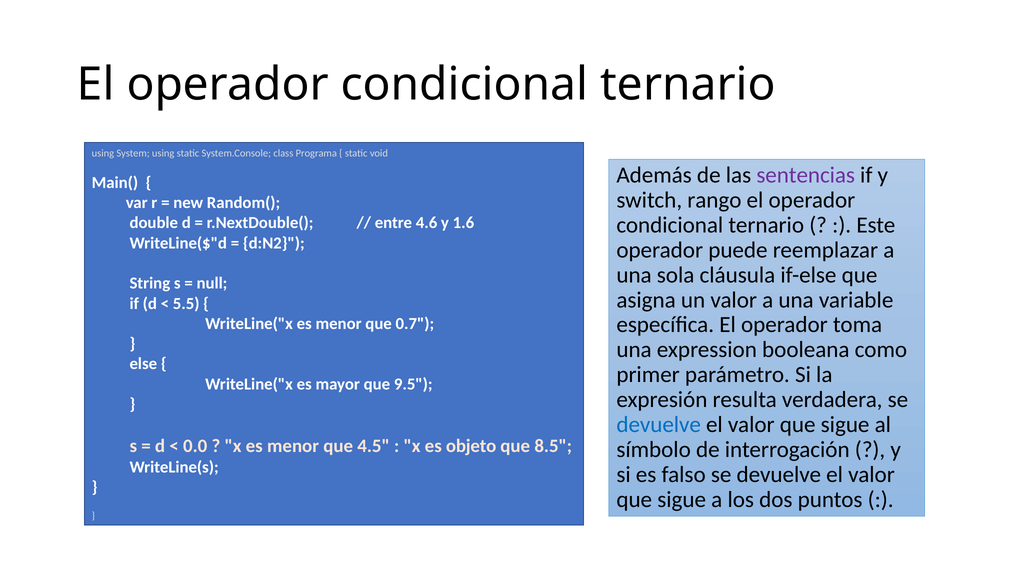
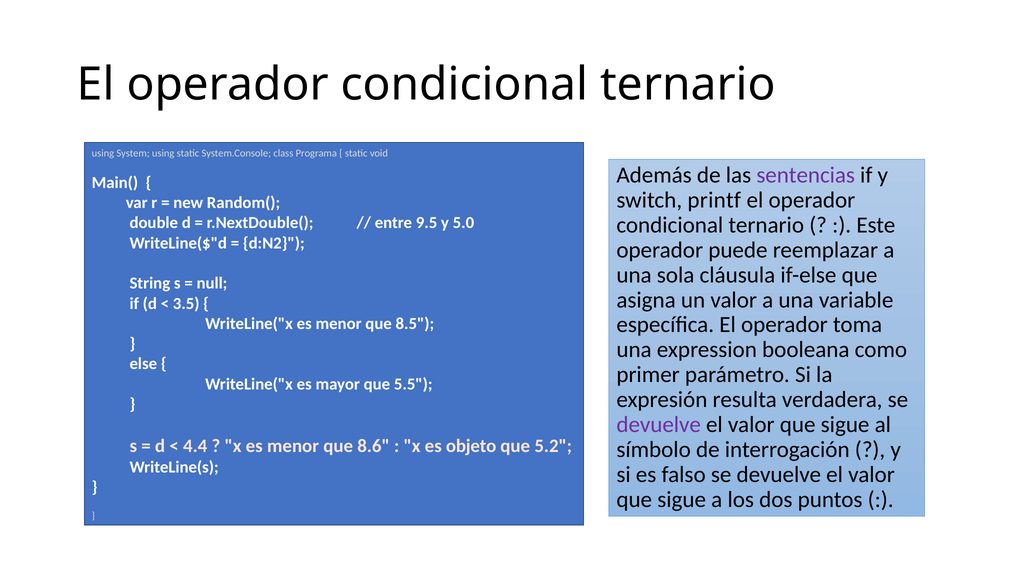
rango: rango -> printf (714, 200)
4.6: 4.6 -> 9.5 (427, 223)
1.6: 1.6 -> 5.0 (463, 223)
5.5: 5.5 -> 3.5 (186, 304)
0.7: 0.7 -> 8.5 (415, 324)
9.5: 9.5 -> 5.5 (413, 384)
devuelve colour: blue -> purple (659, 425)
0.0: 0.0 -> 4.4 (195, 446)
4.5: 4.5 -> 8.6 (374, 446)
8.5: 8.5 -> 5.2 (553, 446)
